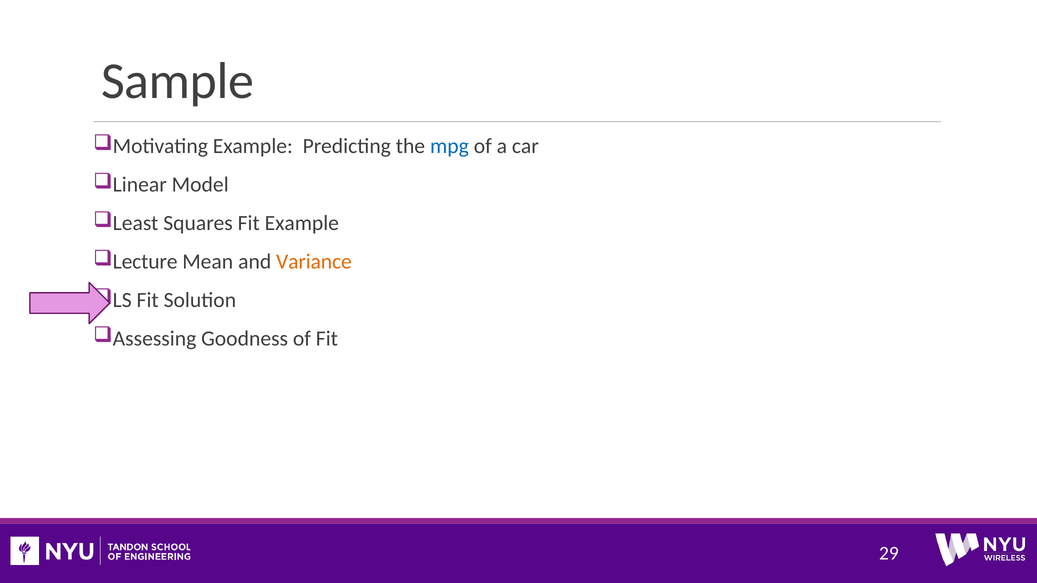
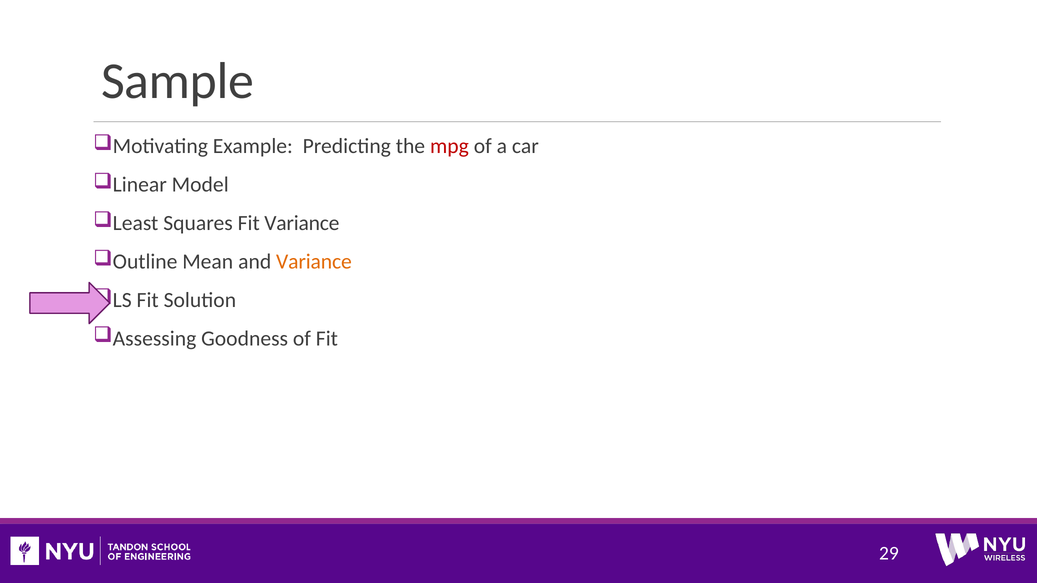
mpg colour: blue -> red (449, 146)
Fit Example: Example -> Variance (302, 223)
Lecture: Lecture -> Outline (145, 262)
